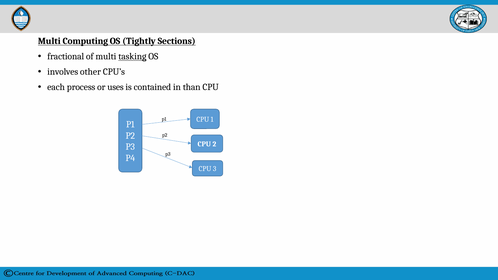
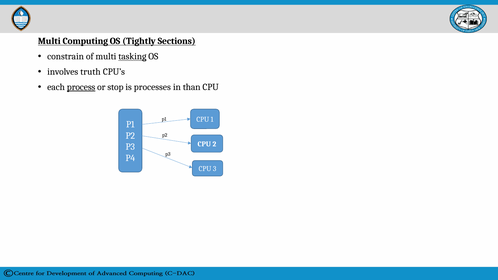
fractional: fractional -> constrain (66, 56)
other: other -> truth (90, 72)
process underline: none -> present (81, 87)
uses: uses -> stop (115, 87)
contained: contained -> processes (152, 87)
